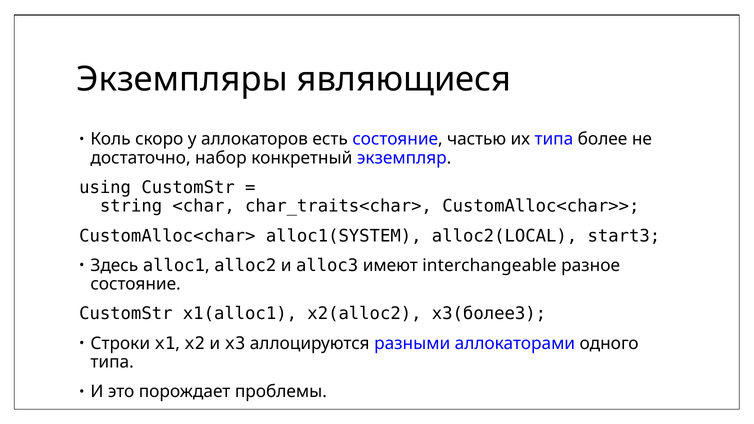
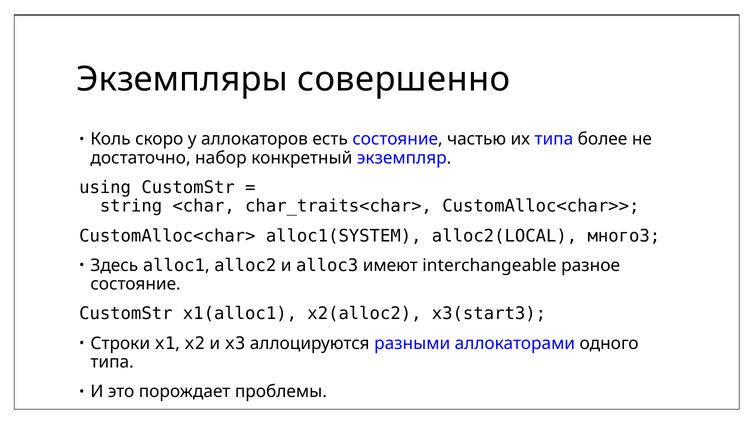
являющиеся: являющиеся -> совершенно (404, 79)
start3: start3 -> много3 (624, 236)
x3(более3: x3(более3 -> x3(start3 (489, 314)
